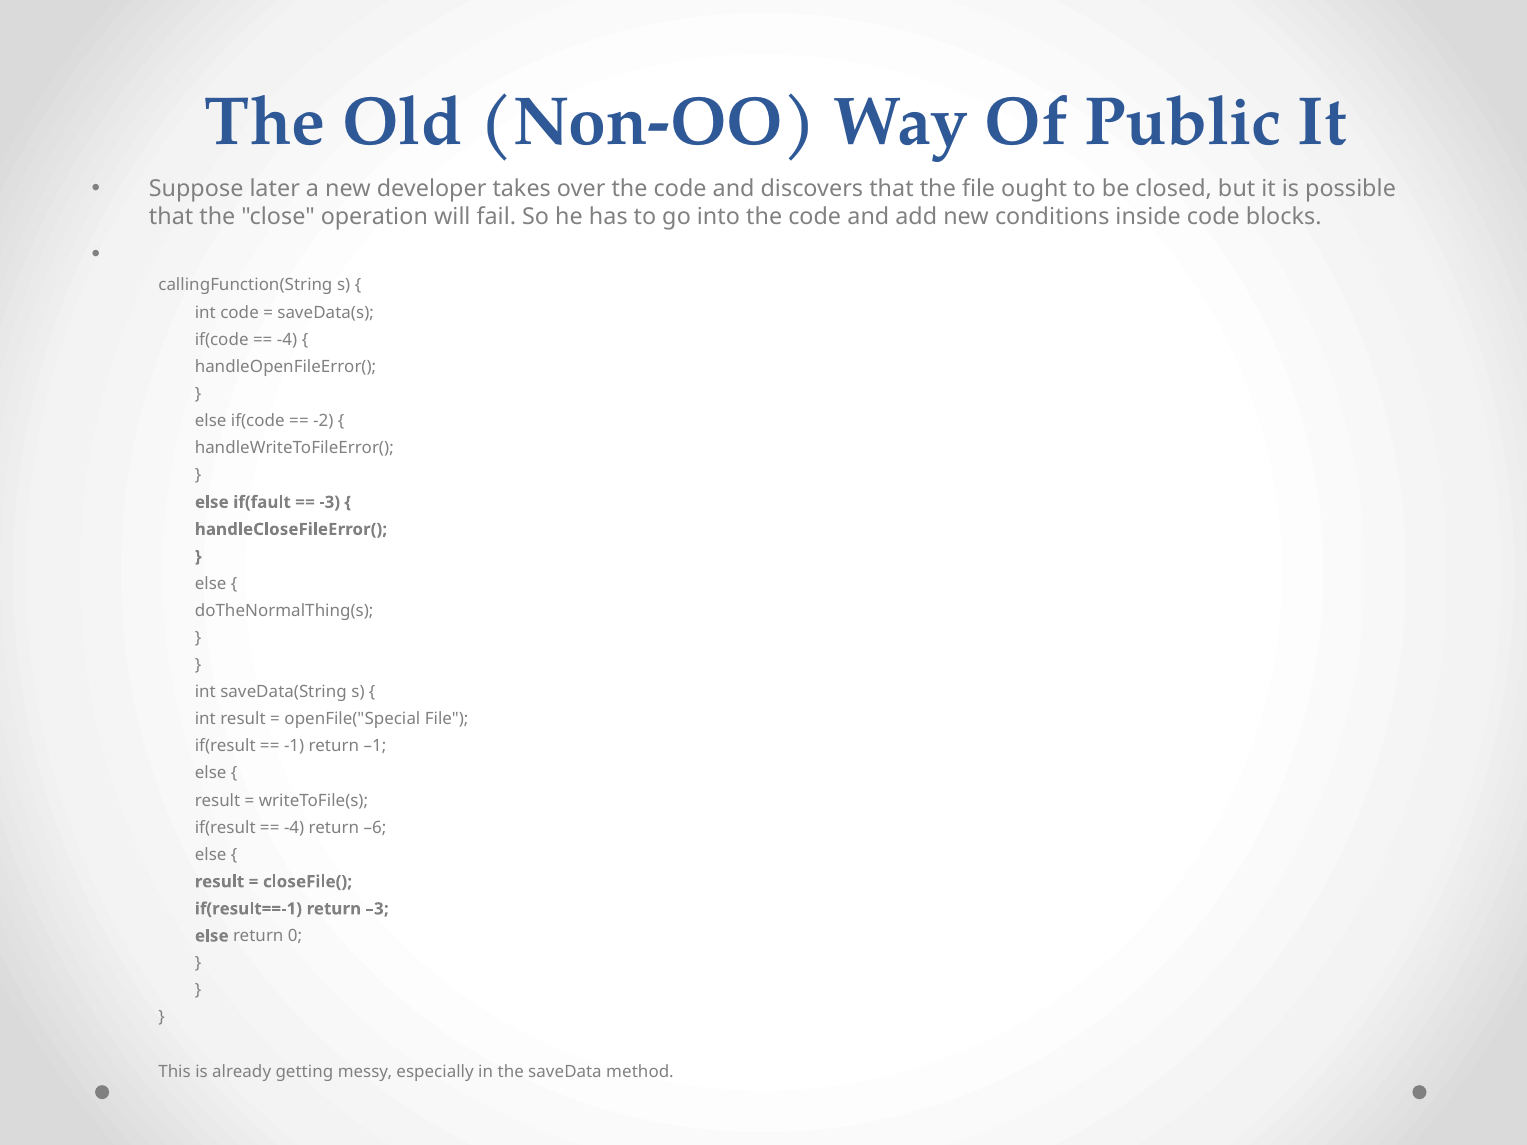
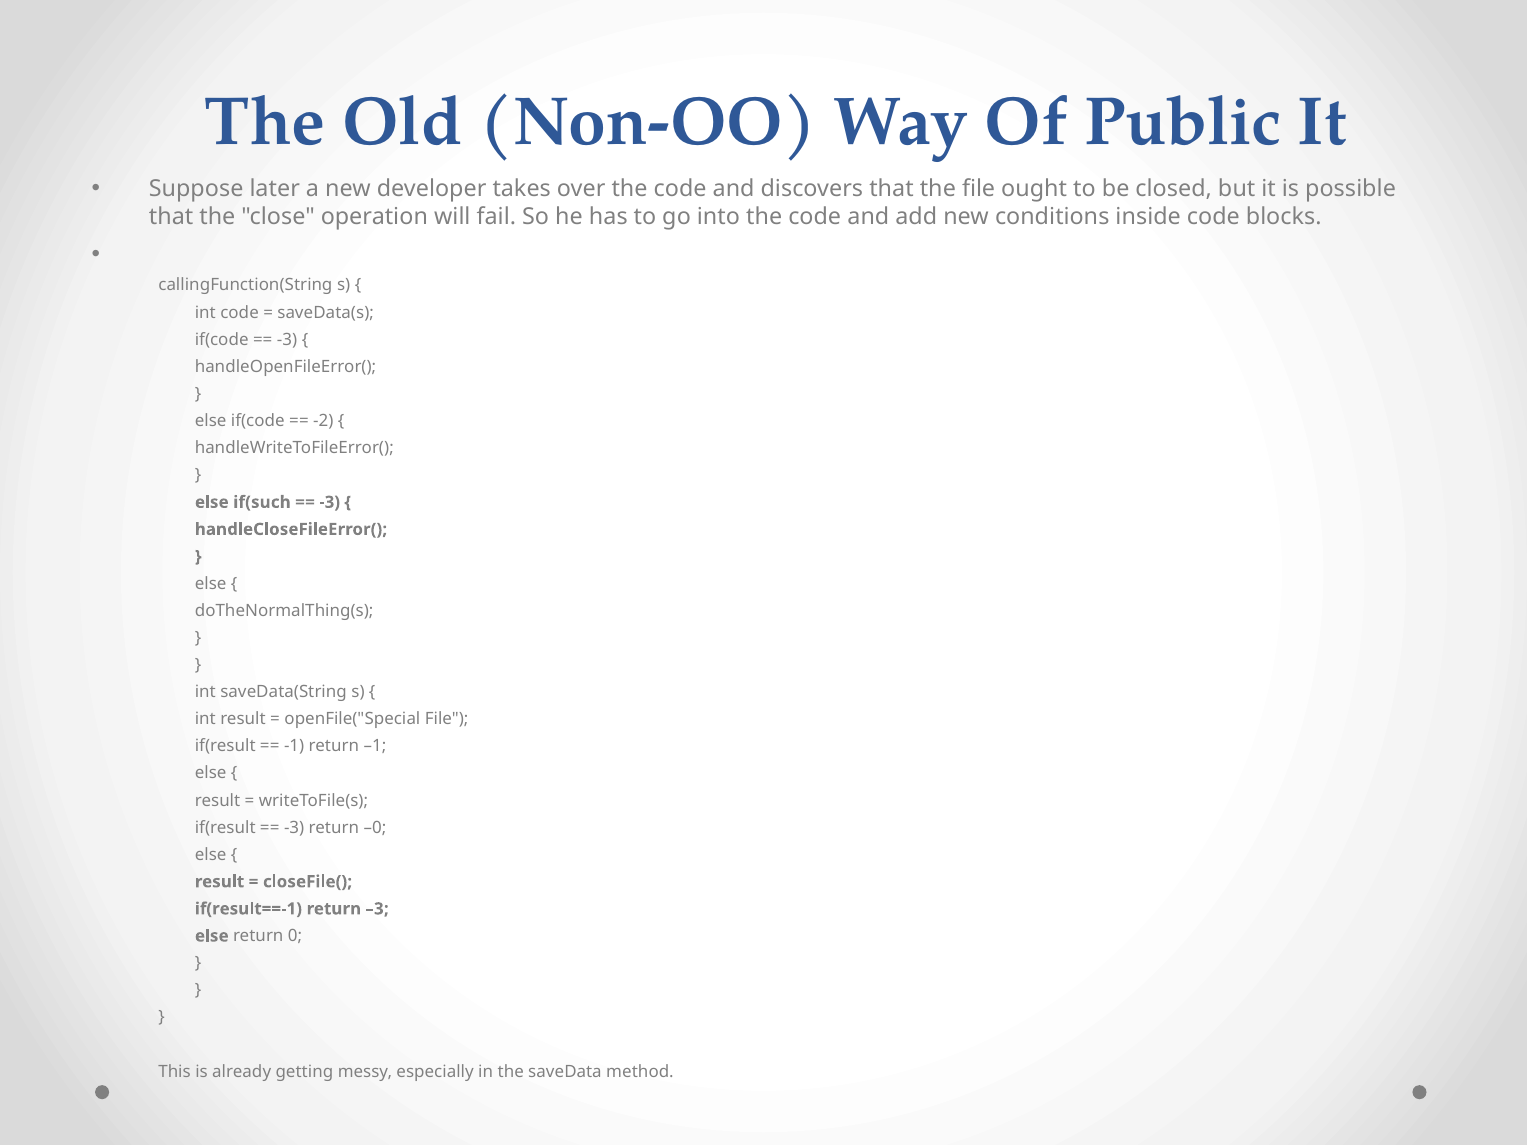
-4: -4 -> -3 (287, 340)
if(fault: if(fault -> if(such (262, 502)
-4: -4 -> -3 (294, 828)
–6: –6 -> –0 (375, 828)
